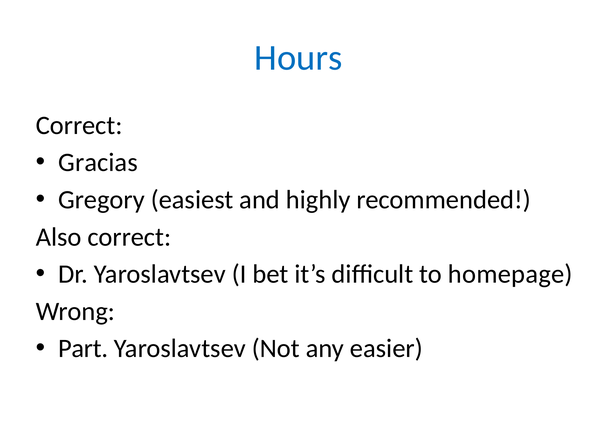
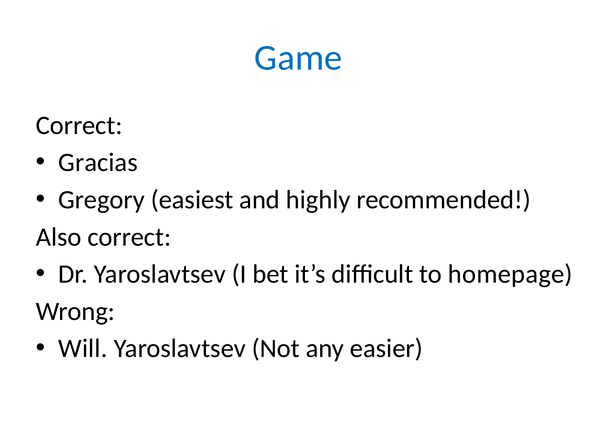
Hours: Hours -> Game (298, 58)
Part: Part -> Will (83, 348)
